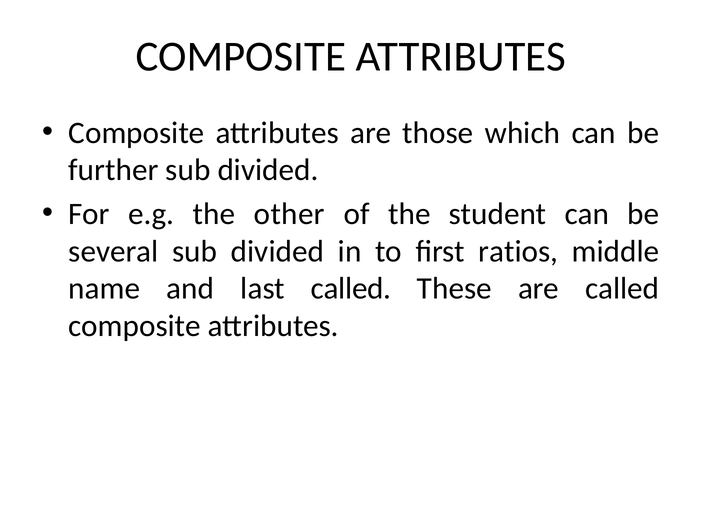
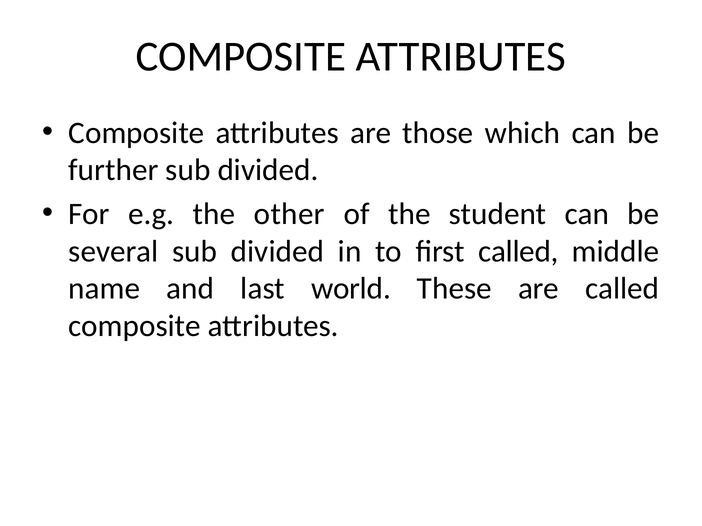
first ratios: ratios -> called (518, 251)
last called: called -> world (351, 289)
